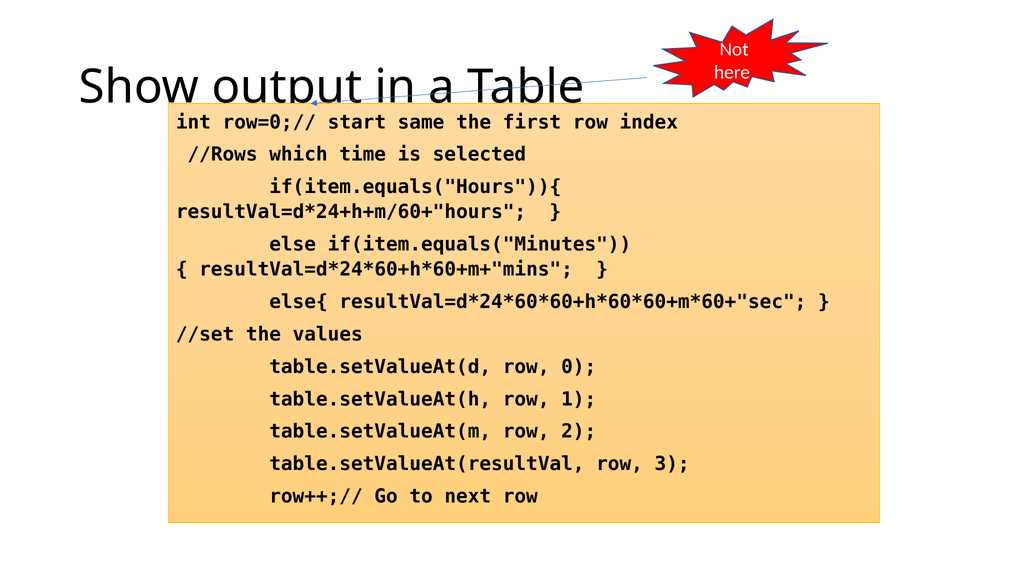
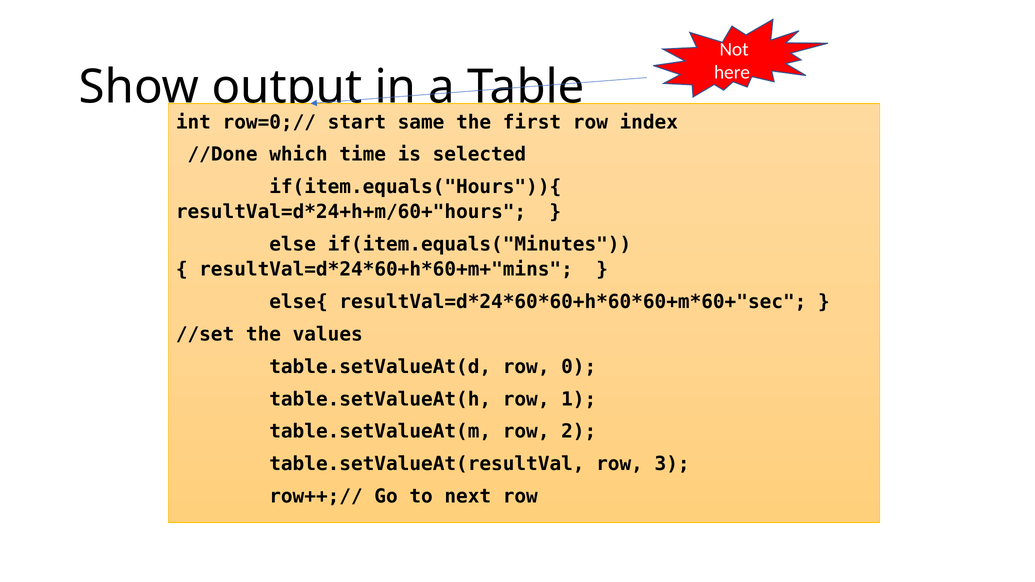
//Rows: //Rows -> //Done (223, 155)
